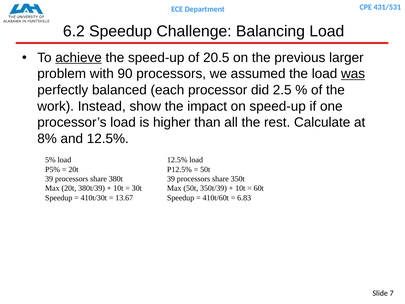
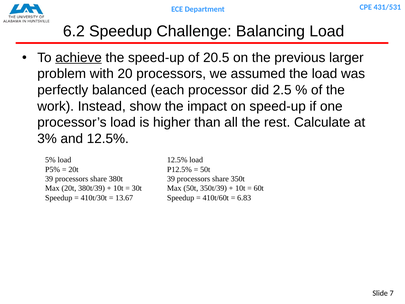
90: 90 -> 20 (125, 74)
was underline: present -> none (353, 74)
8%: 8% -> 3% (47, 139)
